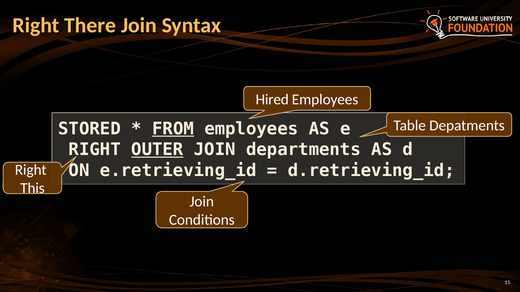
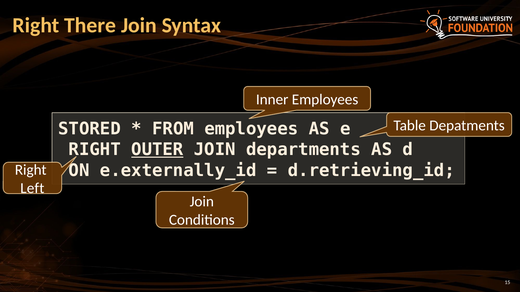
Hired: Hired -> Inner (272, 100)
FROM underline: present -> none (173, 129)
e.retrieving_id: e.retrieving_id -> e.externally_id (178, 171)
This: This -> Left (32, 188)
